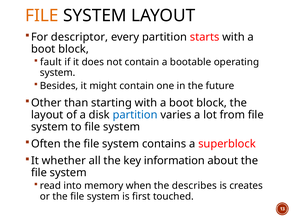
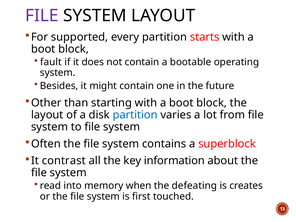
FILE colour: orange -> purple (42, 16)
descriptor: descriptor -> supported (80, 37)
whether: whether -> contrast (64, 161)
describes: describes -> defeating (194, 186)
